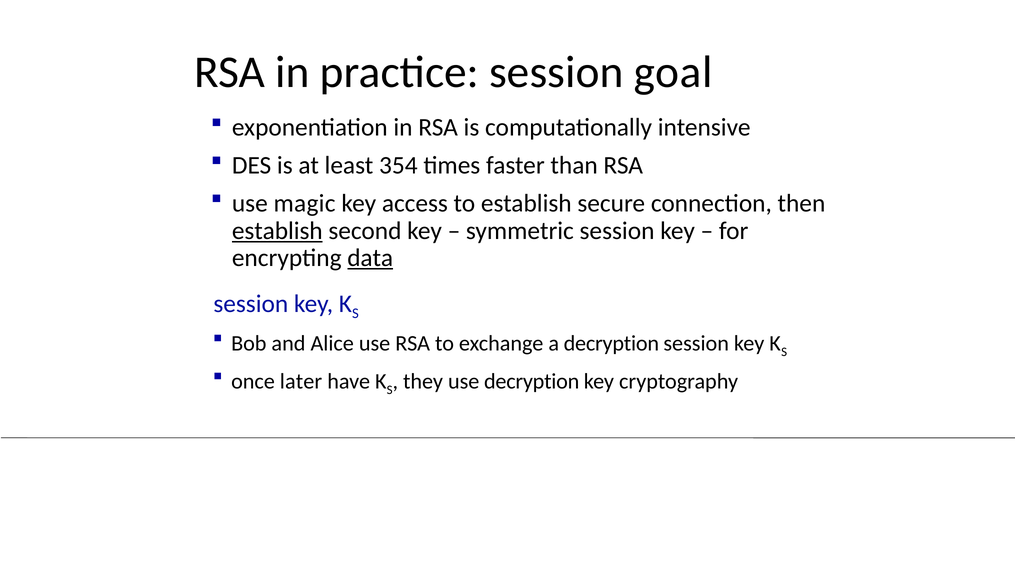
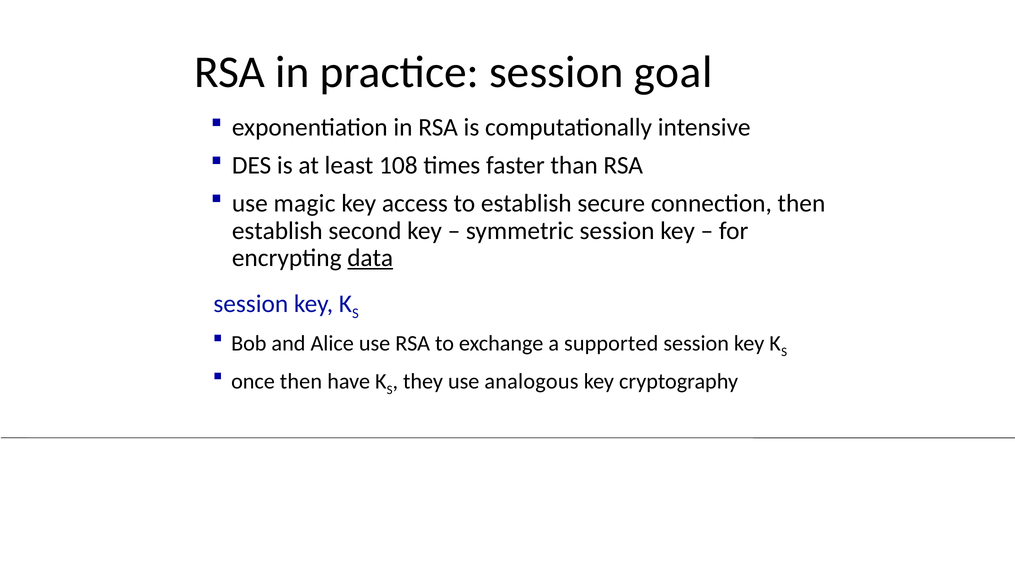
354: 354 -> 108 (398, 165)
establish underline: present -> none (277, 231)
a decryption: decryption -> supported (611, 343)
once later: later -> then (301, 381)
use decryption: decryption -> analogous (531, 381)
